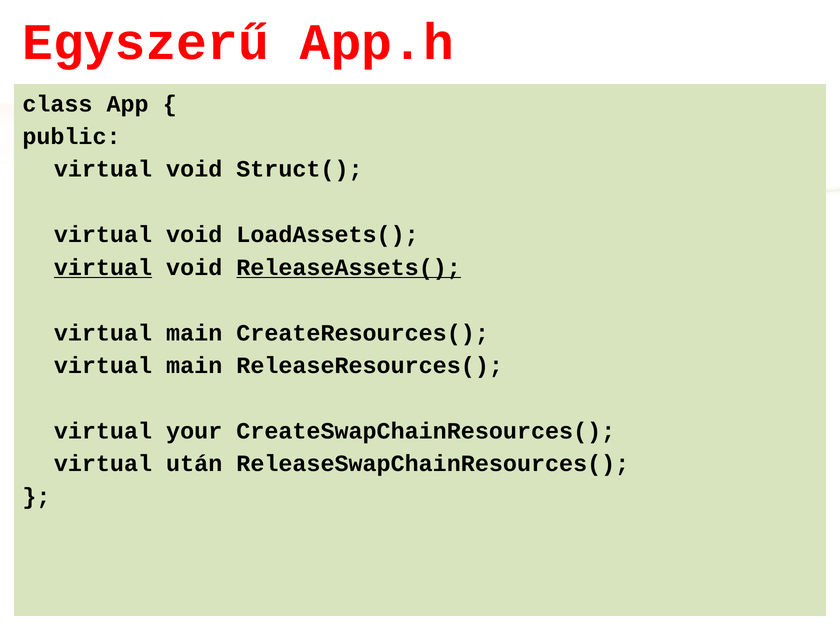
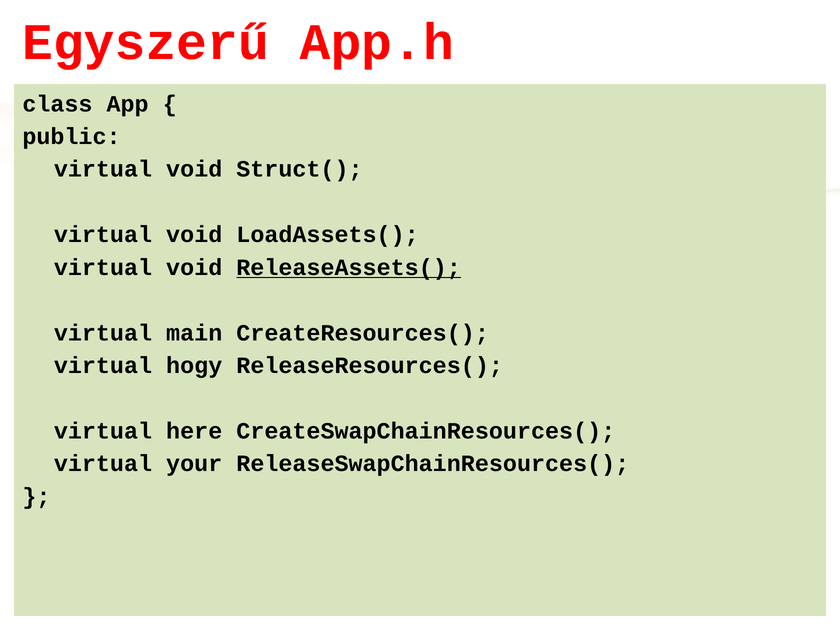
virtual underline: present -> none (103, 267)
main: main -> hogy (194, 366)
your: your -> here (194, 431)
után: után -> your (194, 464)
